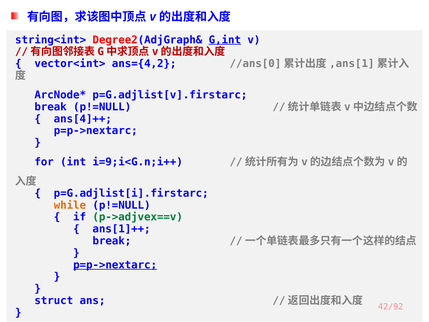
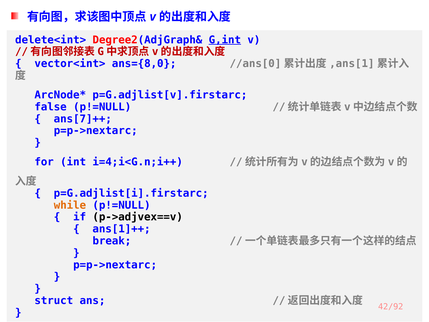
string<int>: string<int> -> delete<int> (51, 40)
ans={4,2: ans={4,2 -> ans={8,0 (144, 64)
break: break -> false (51, 107)
ans[4]++: ans[4]++ -> ans[7]++ (83, 119)
i=9;i<G.n;i++: i=9;i<G.n;i++ -> i=4;i<G.n;i++ (138, 162)
p->adjvex==v colour: green -> black (138, 217)
p=p->nextarc underline: present -> none (115, 265)
